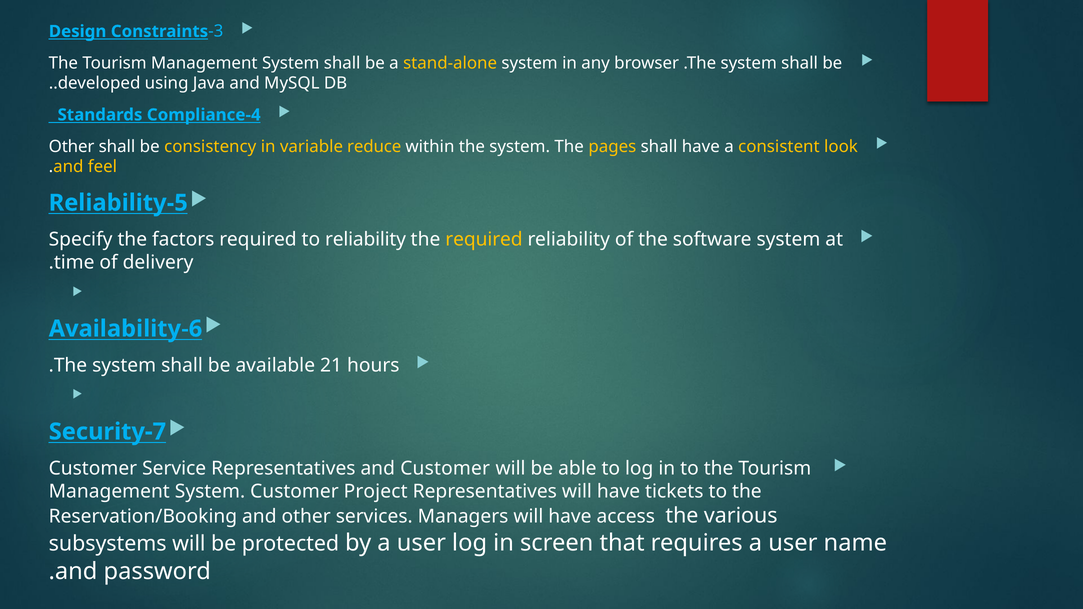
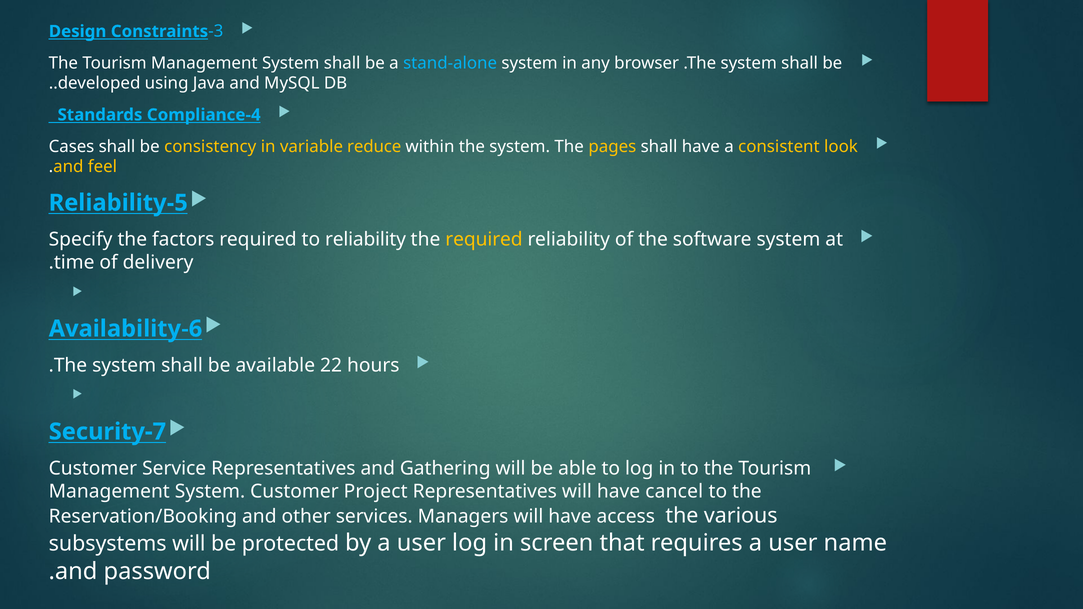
stand-alone colour: yellow -> light blue (450, 63)
Other: Other -> Cases (72, 146)
21: 21 -> 22 (331, 366)
and Customer: Customer -> Gathering (445, 469)
tickets: tickets -> cancel (674, 492)
